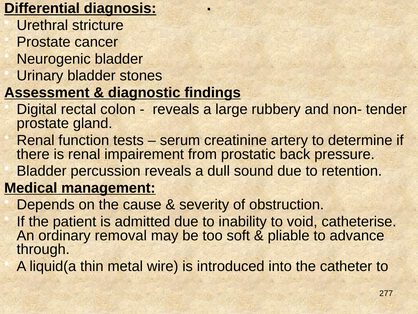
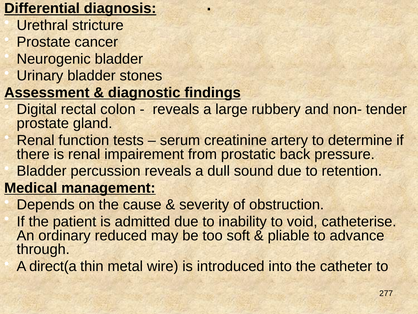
removal: removal -> reduced (121, 235)
liquid(a: liquid(a -> direct(a (53, 266)
